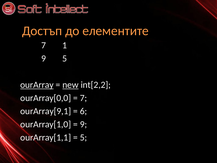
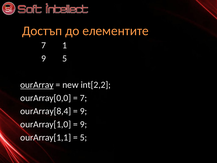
new underline: present -> none (71, 85)
ourArray[9,1: ourArray[9,1 -> ourArray[8,4 (46, 111)
6: 6 -> 9 (84, 111)
